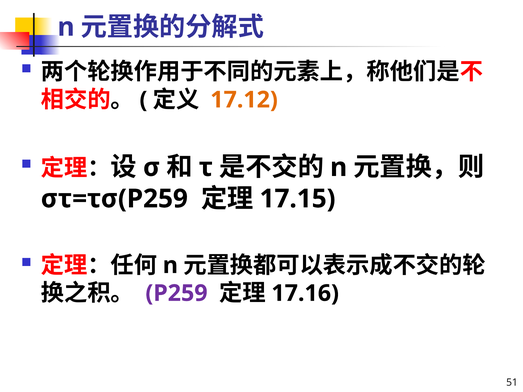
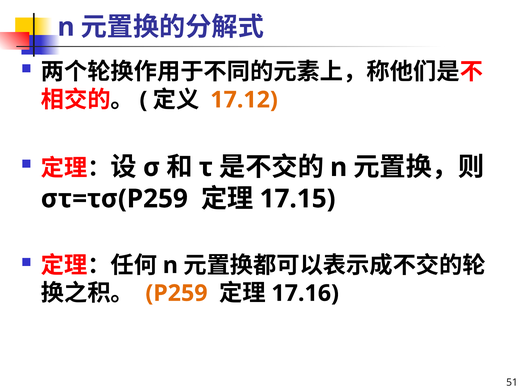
P259 colour: purple -> orange (177, 293)
